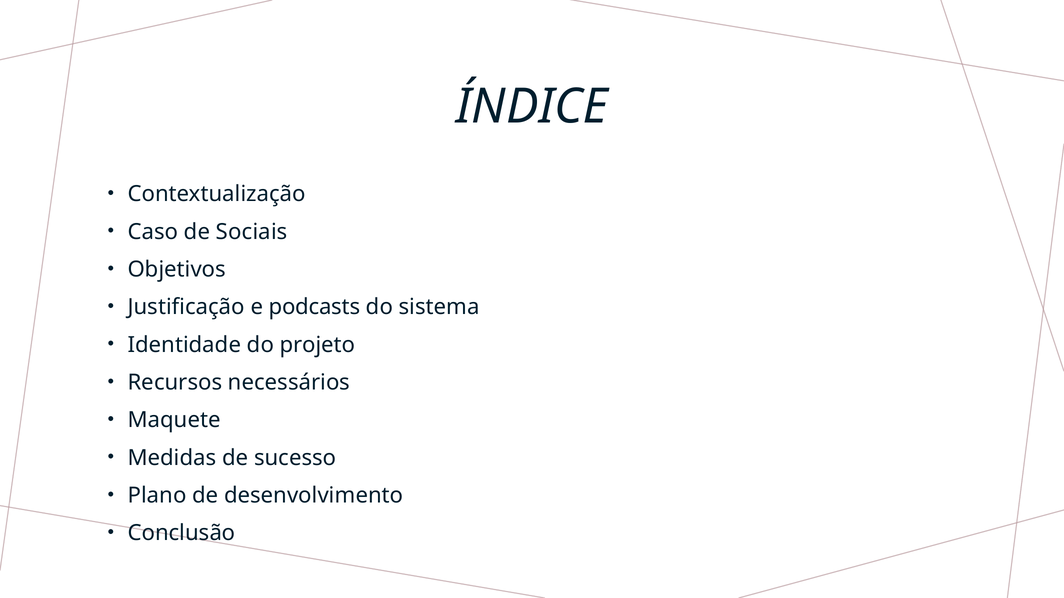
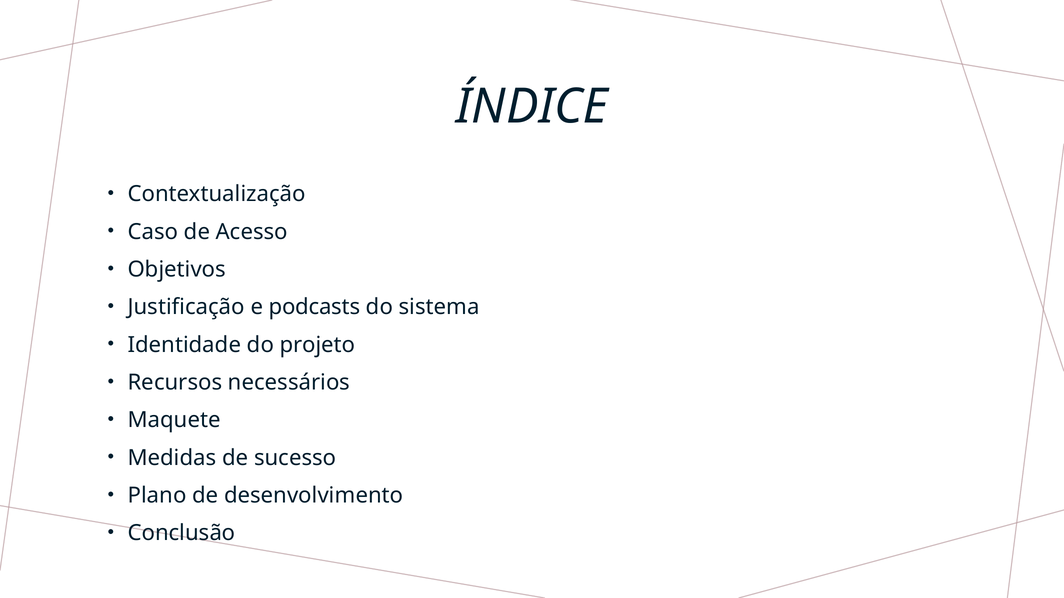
Sociais: Sociais -> Acesso (252, 232)
